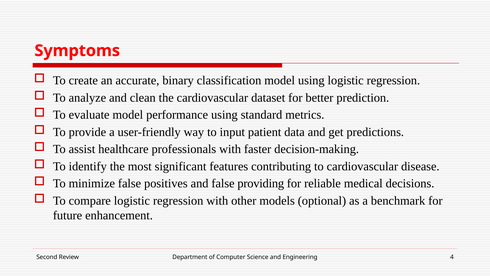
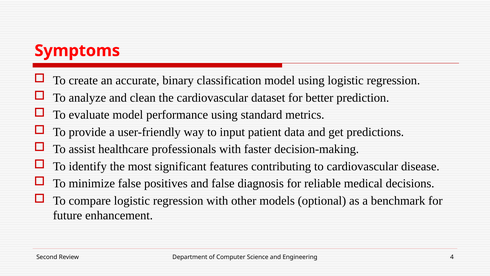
providing: providing -> diagnosis (261, 183)
